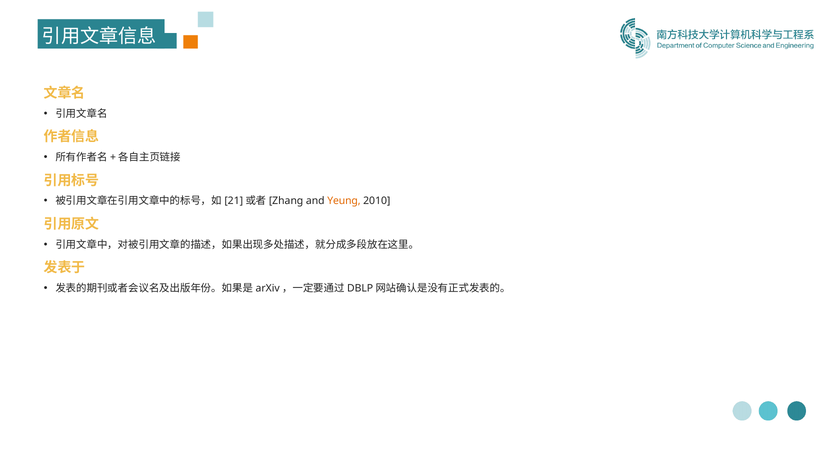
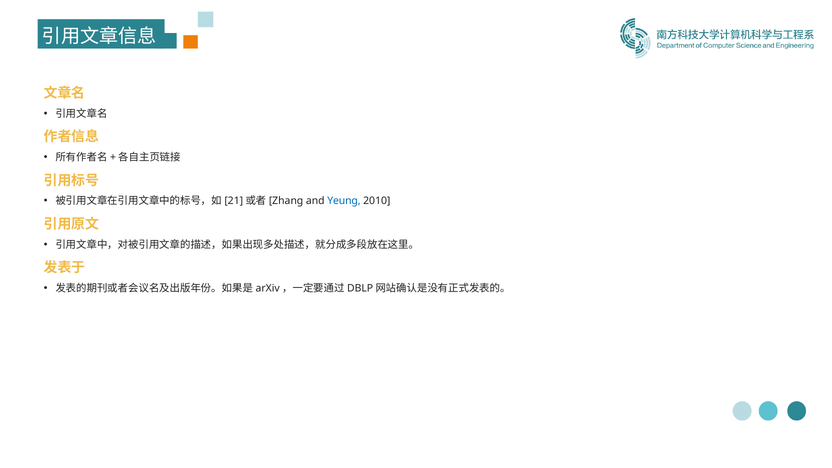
Yeung colour: orange -> blue (344, 201)
